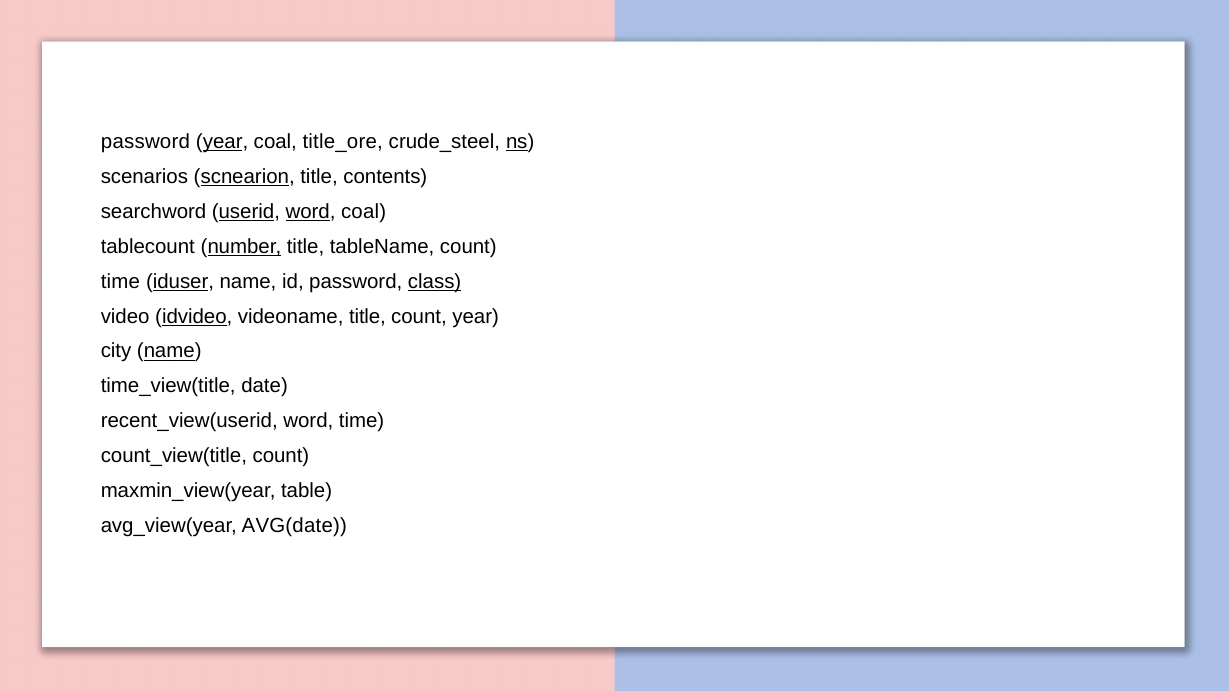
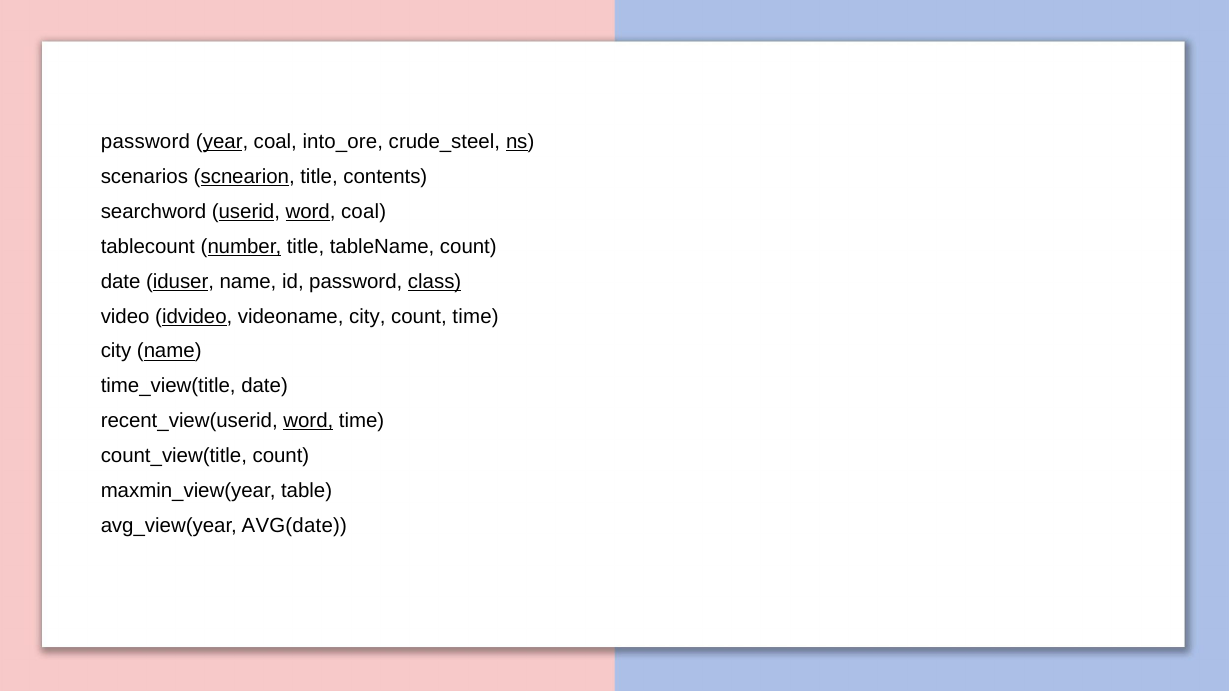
title_ore: title_ore -> into_ore (343, 142)
time: time -> date (121, 282)
videoname title: title -> city (367, 316)
count year: year -> time (476, 316)
word underline: none -> present (308, 421)
